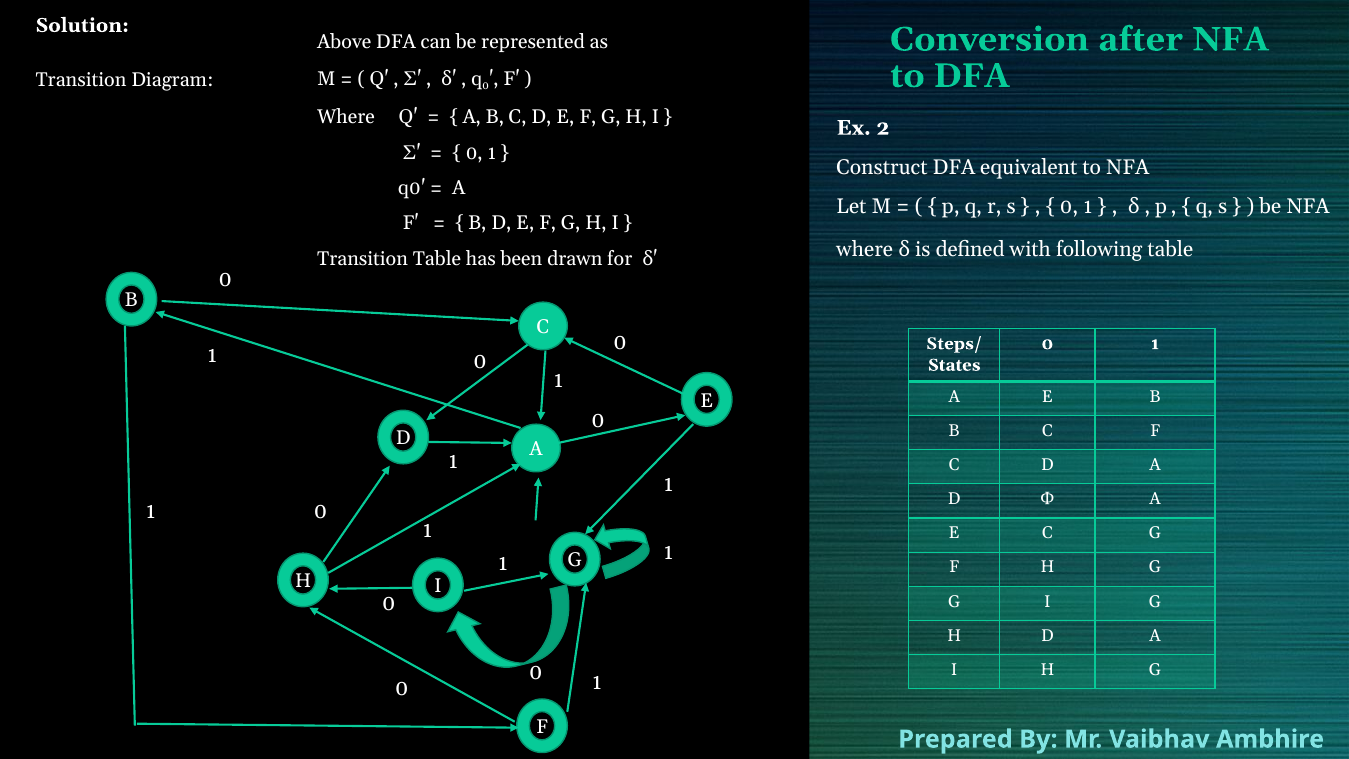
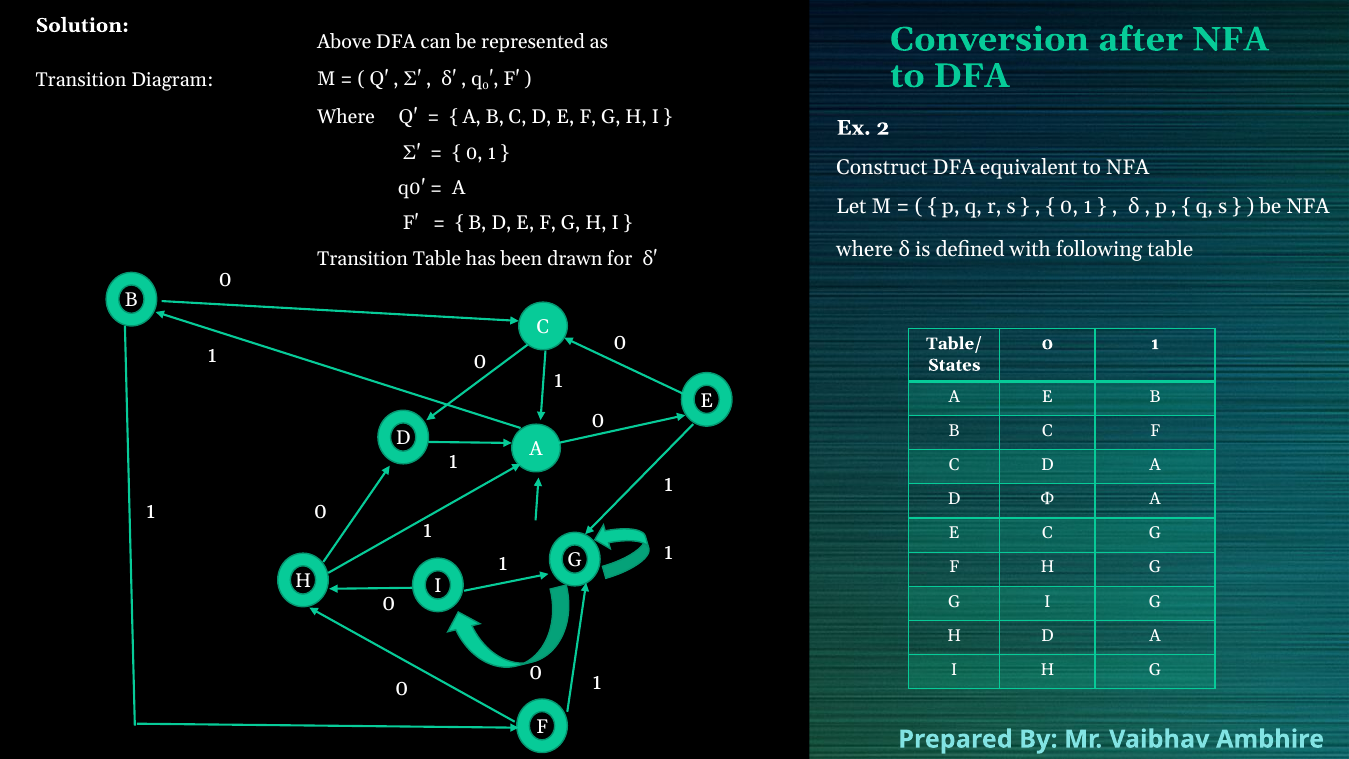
Steps/: Steps/ -> Table/ (954, 344)
